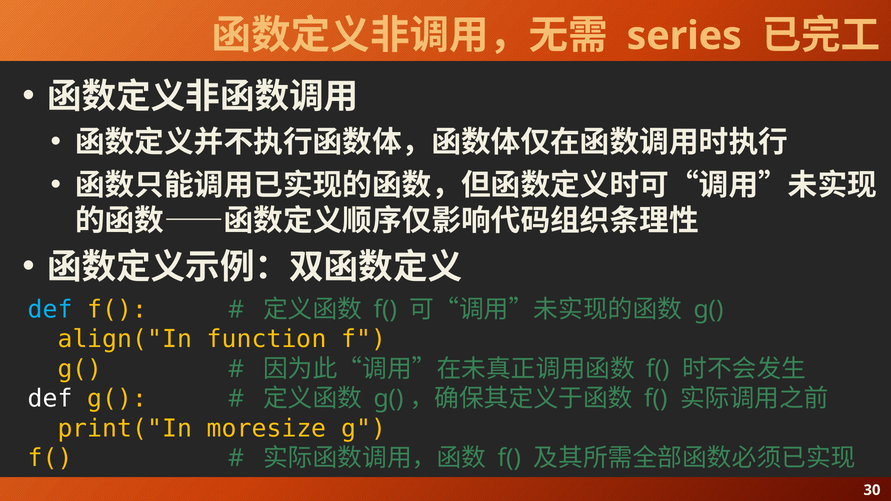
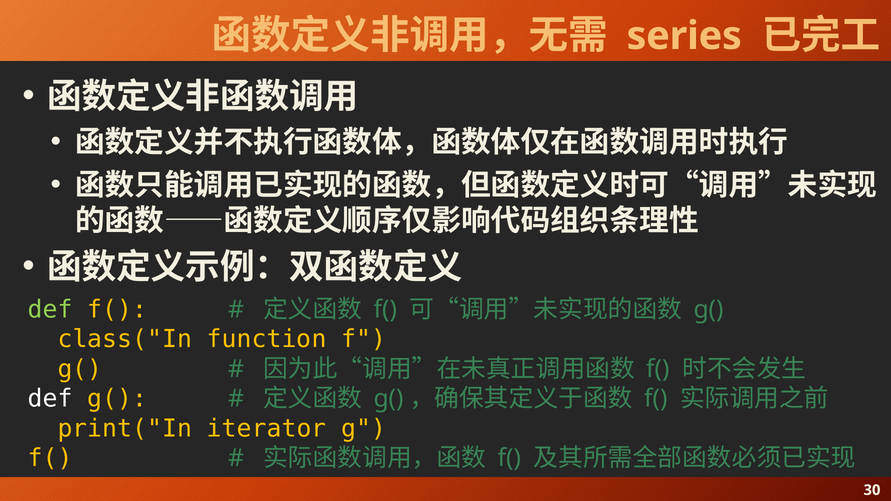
def colour: light blue -> light green (50, 310)
align("In: align("In -> class("In (125, 339)
moresize: moresize -> iterator (267, 429)
